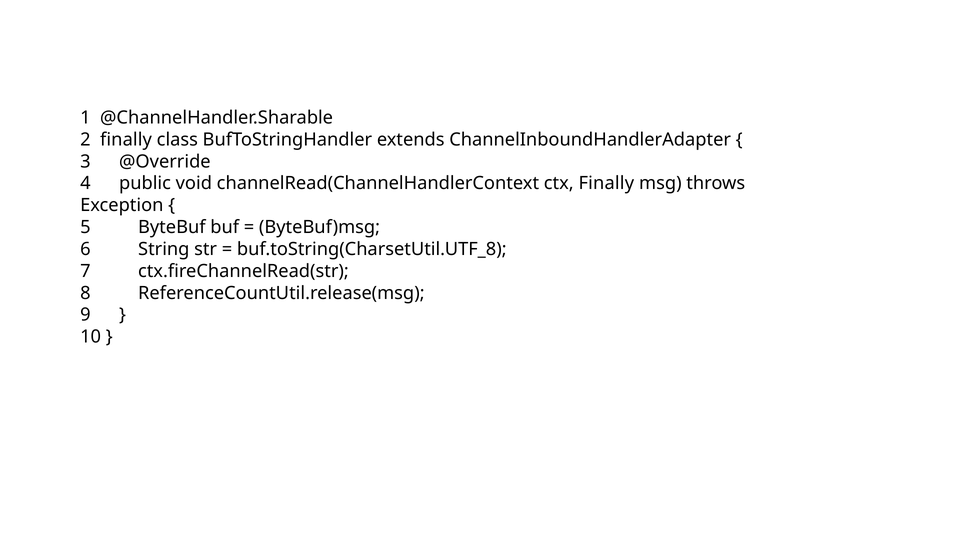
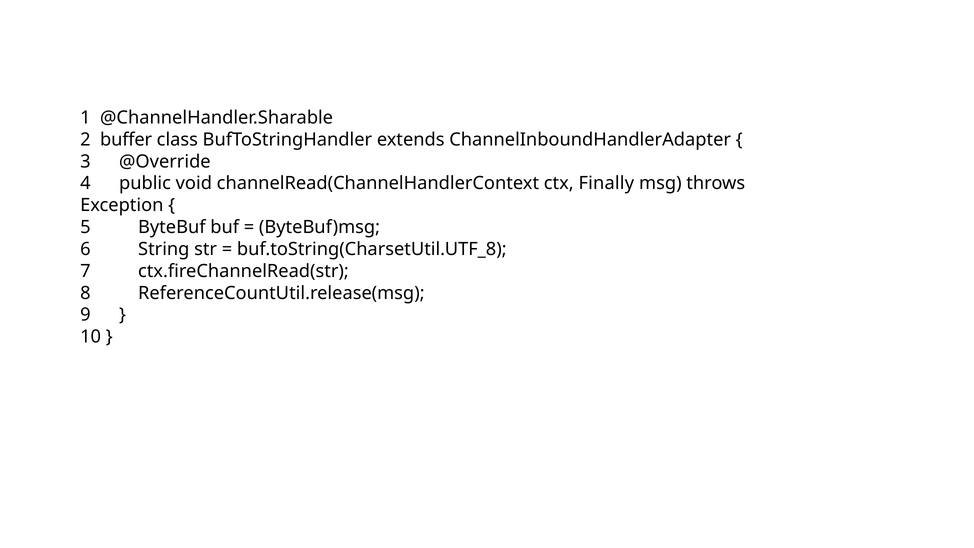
2 finally: finally -> buffer (126, 140)
